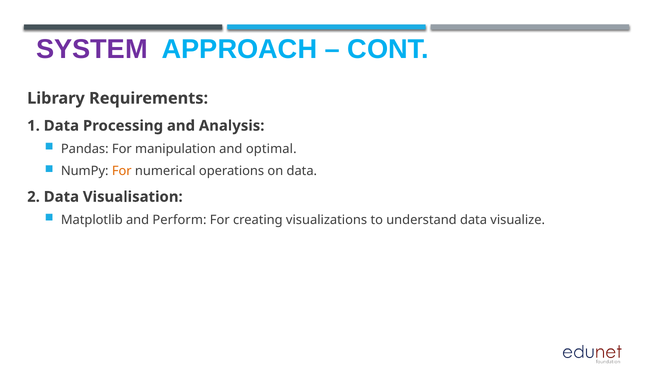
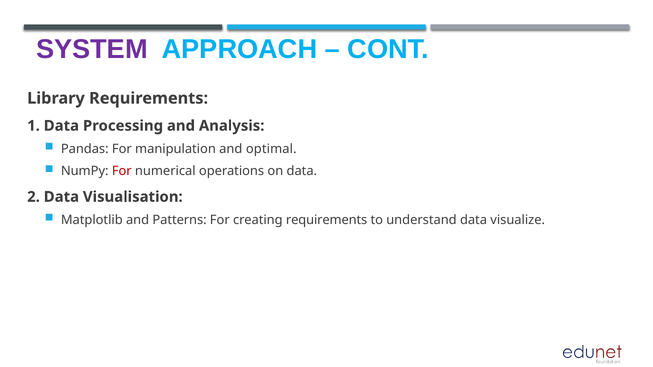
For colour: orange -> red (122, 171)
Perform: Perform -> Patterns (180, 220)
creating visualizations: visualizations -> requirements (327, 220)
